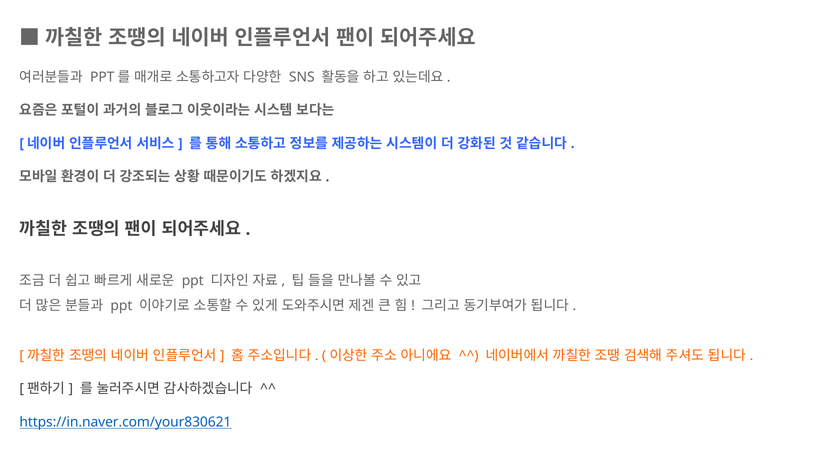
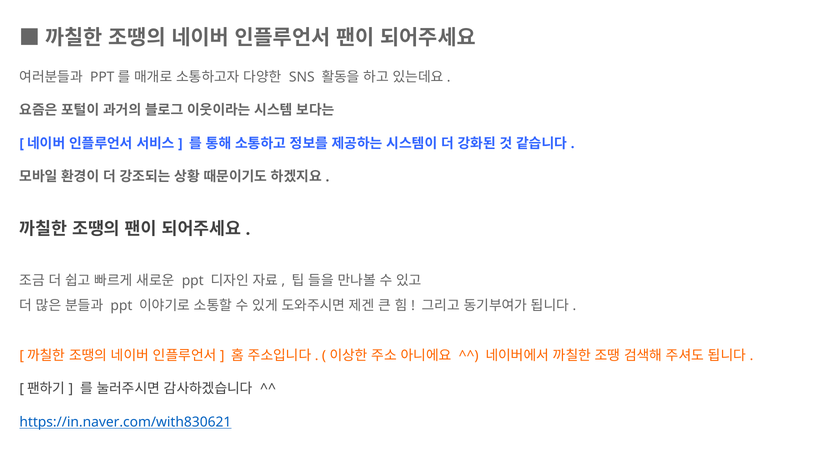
https://in.naver.com/your830621: https://in.naver.com/your830621 -> https://in.naver.com/with830621 (125, 422)
